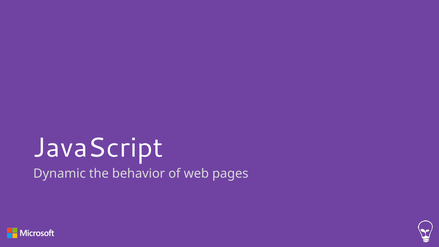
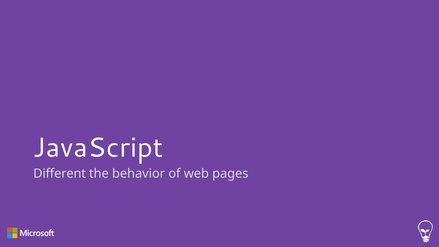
Dynamic: Dynamic -> Different (60, 174)
